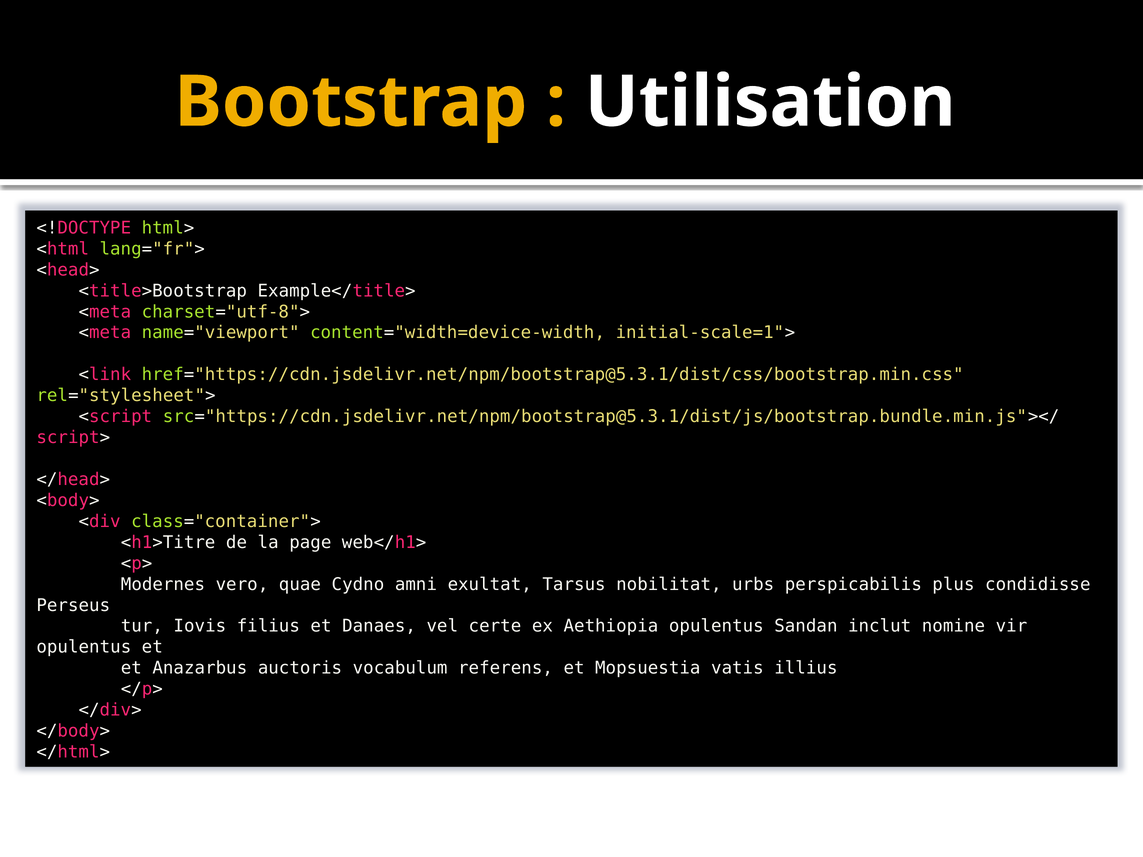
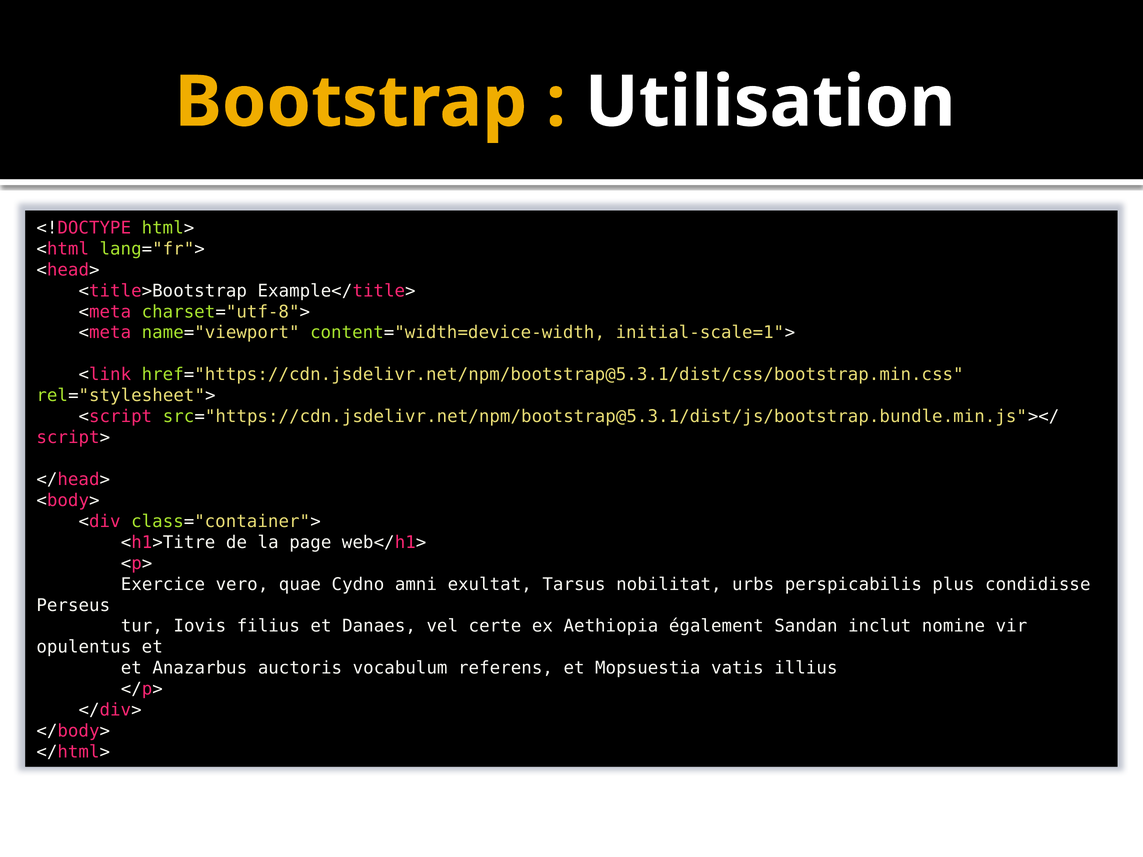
Modernes: Modernes -> Exercice (163, 584)
Aethiopia opulentus: opulentus -> également (716, 626)
